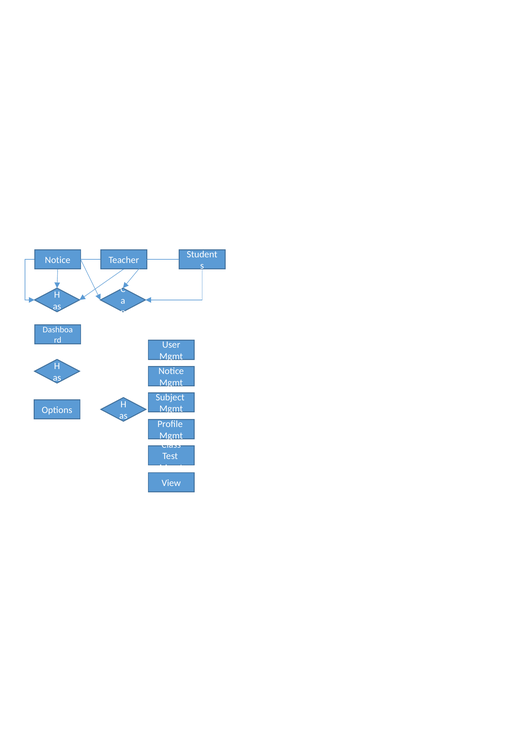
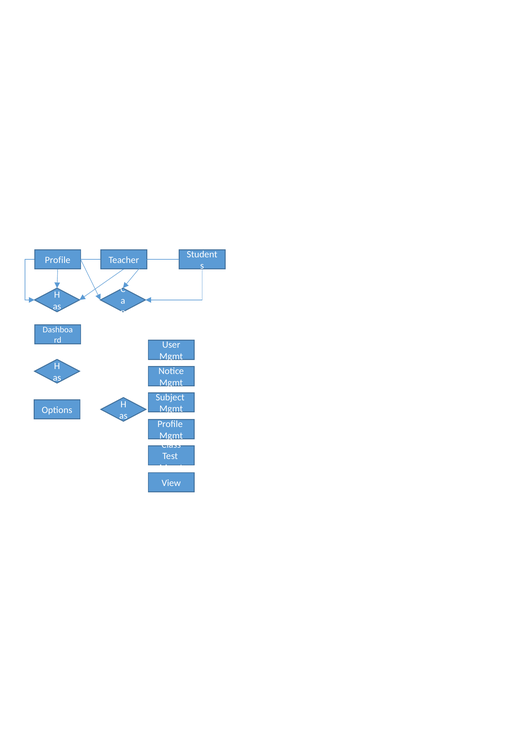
Notice: Notice -> Profile (58, 260)
